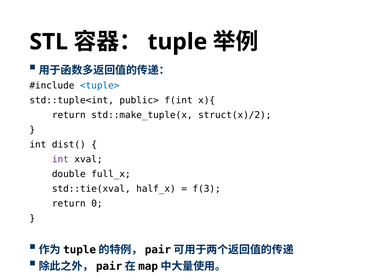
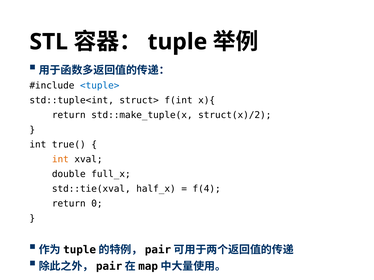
public>: public> -> struct> (139, 100)
dist(: dist( -> true( (69, 145)
int colour: purple -> orange (60, 160)
f(3: f(3 -> f(4 (207, 189)
